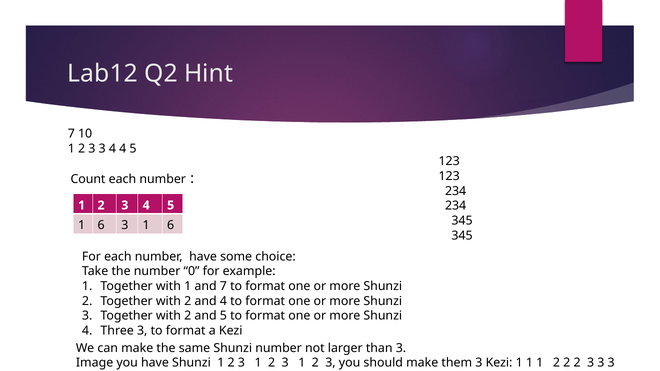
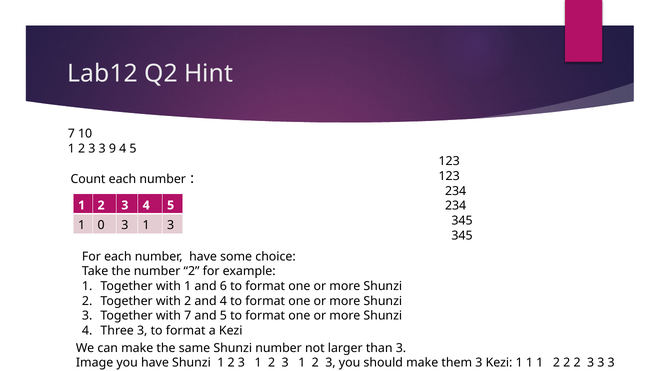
3 3 4: 4 -> 9 (112, 149)
6: 6 -> 0 (101, 226)
3 1 6: 6 -> 3 (171, 226)
number 0: 0 -> 2 (192, 272)
and 7: 7 -> 6 (223, 286)
3 Together with 2: 2 -> 7 (188, 316)
